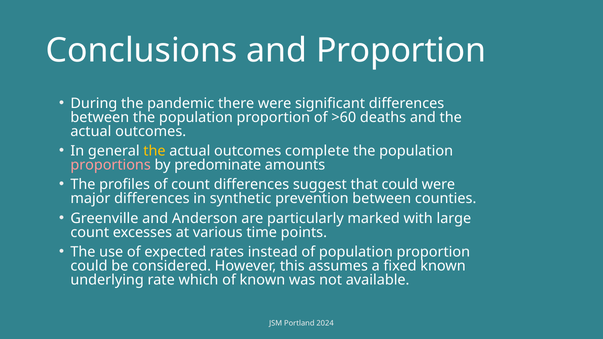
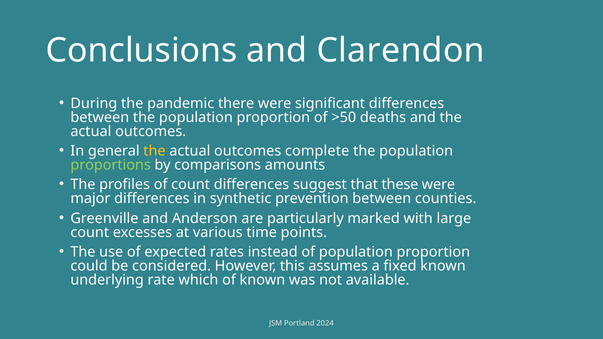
and Proportion: Proportion -> Clarendon (401, 51)
>60: >60 -> >50 (344, 117)
proportions colour: pink -> light green (111, 165)
predominate: predominate -> comparisons (218, 165)
that could: could -> these (400, 185)
